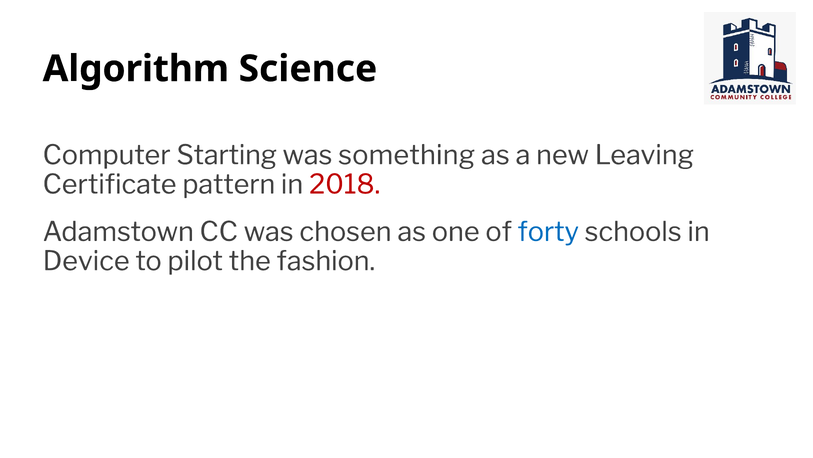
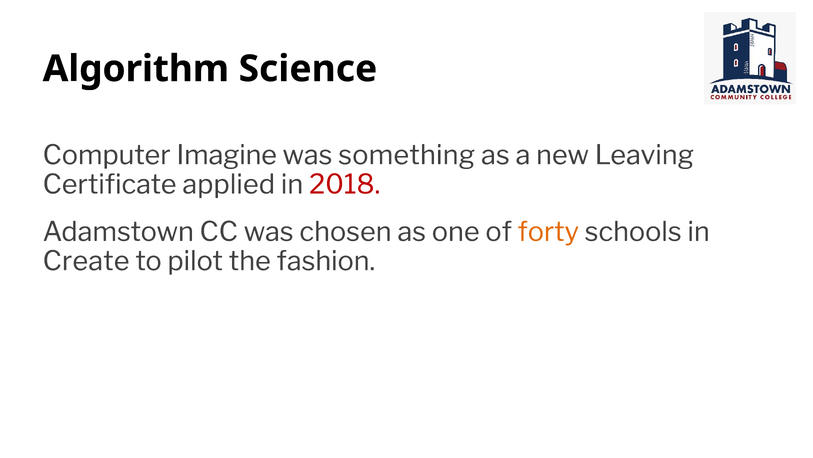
Starting: Starting -> Imagine (227, 155)
pattern: pattern -> applied (229, 184)
forty colour: blue -> orange (548, 232)
Device: Device -> Create (86, 261)
